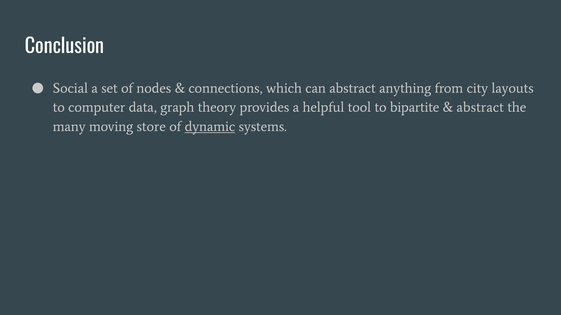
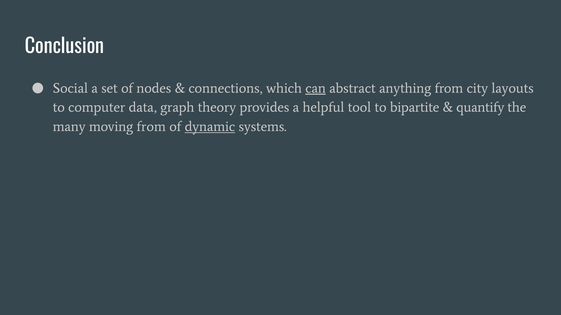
can underline: none -> present (316, 88)
abstract: abstract -> quantify (480, 108)
moving store: store -> from (151, 127)
